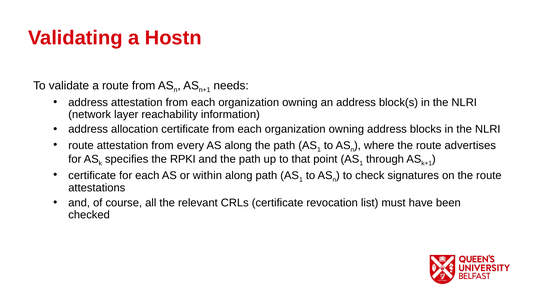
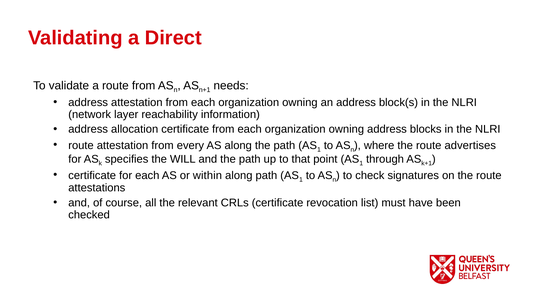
Hostn: Hostn -> Direct (173, 38)
RPKI: RPKI -> WILL (183, 159)
